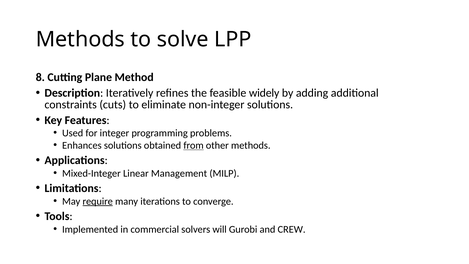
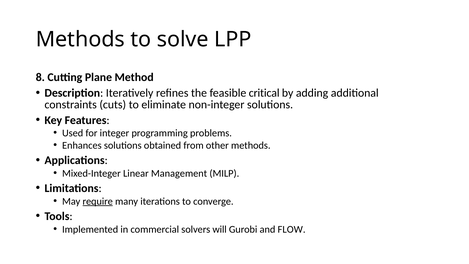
widely: widely -> critical (264, 93)
from underline: present -> none (194, 145)
CREW: CREW -> FLOW (292, 229)
